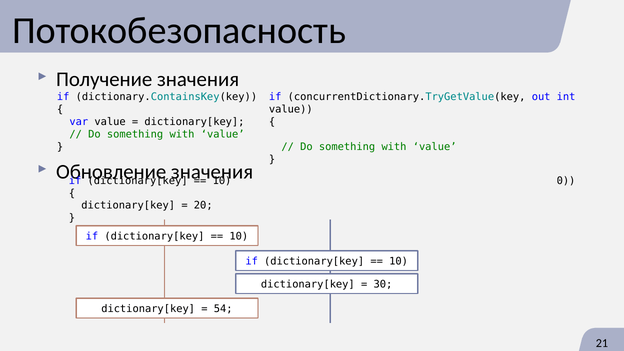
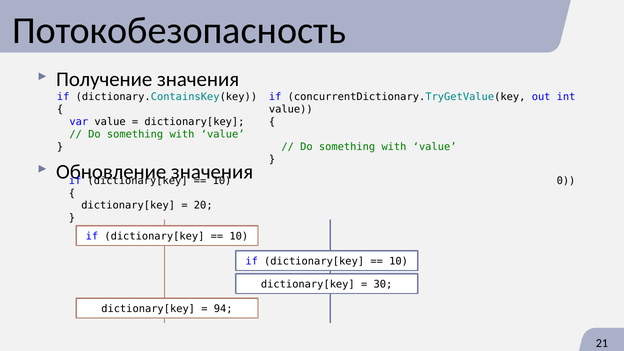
54: 54 -> 94 (223, 309)
